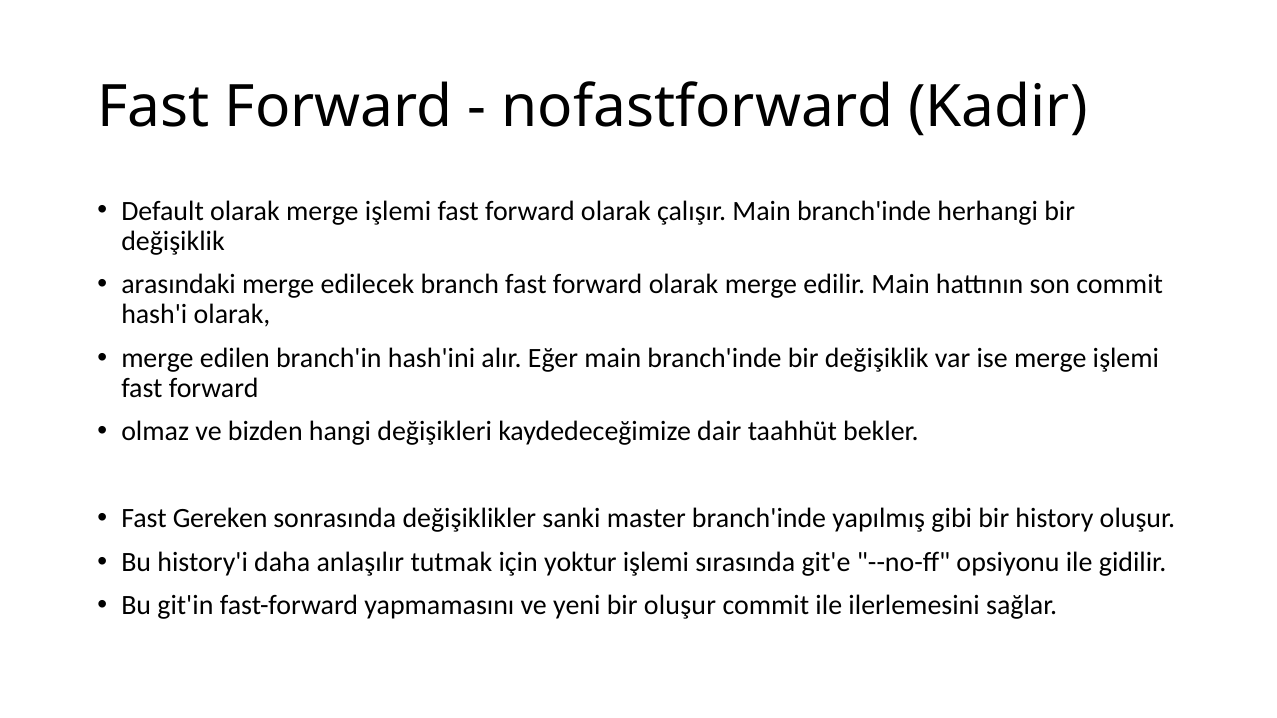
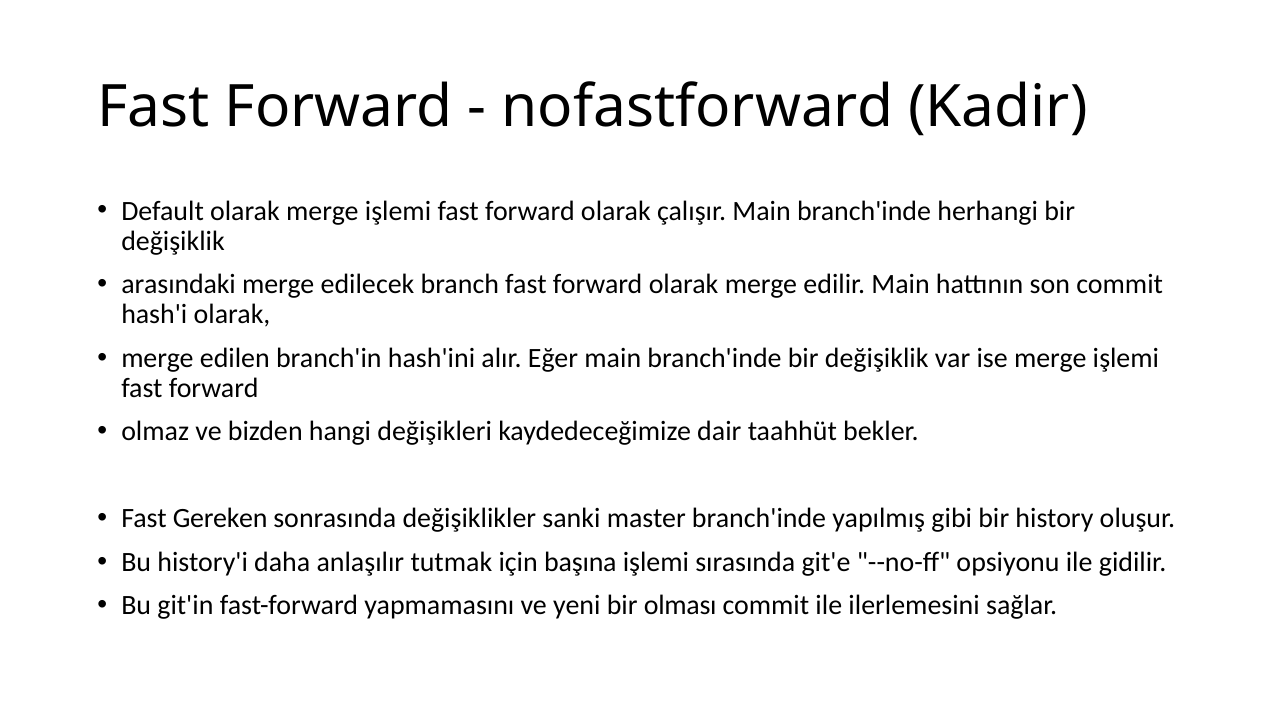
yoktur: yoktur -> başına (580, 562)
bir oluşur: oluşur -> olması (680, 606)
